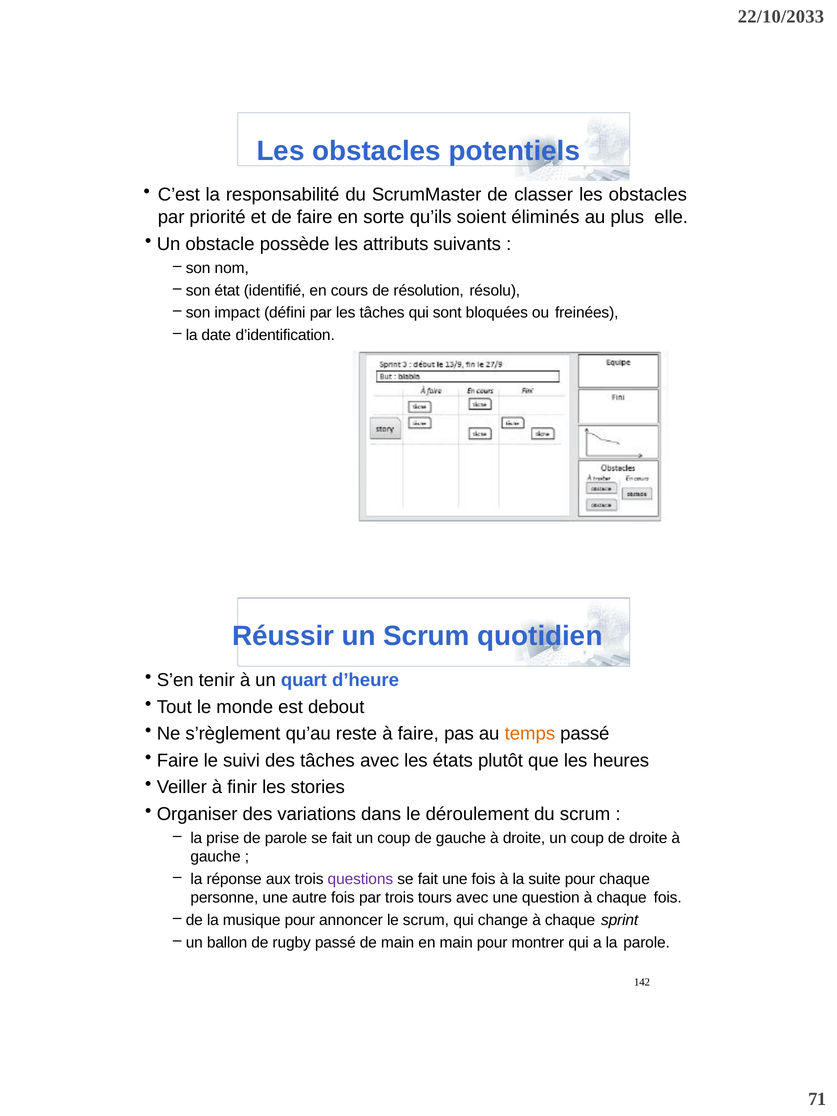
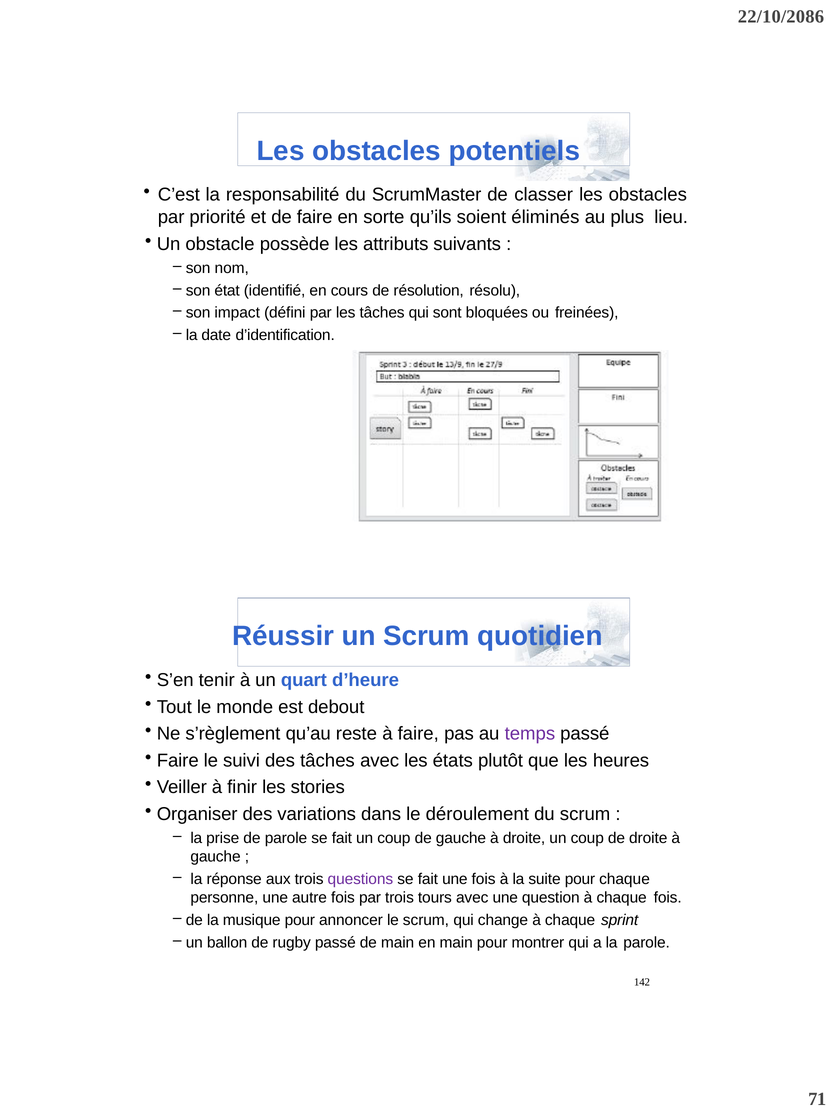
22/10/2033: 22/10/2033 -> 22/10/2086 (781, 17)
elle: elle -> lieu (671, 217)
temps colour: orange -> purple (530, 734)
